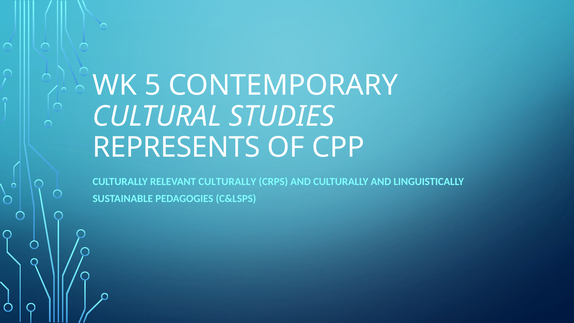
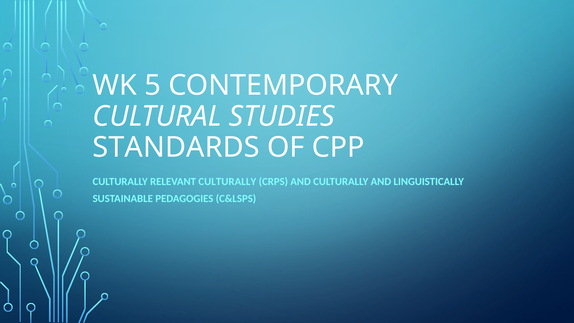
REPRESENTS: REPRESENTS -> STANDARDS (176, 147)
